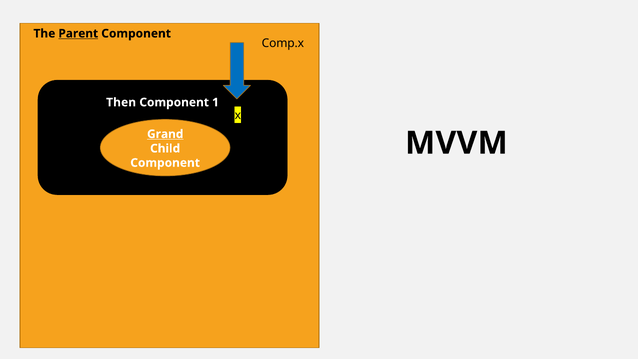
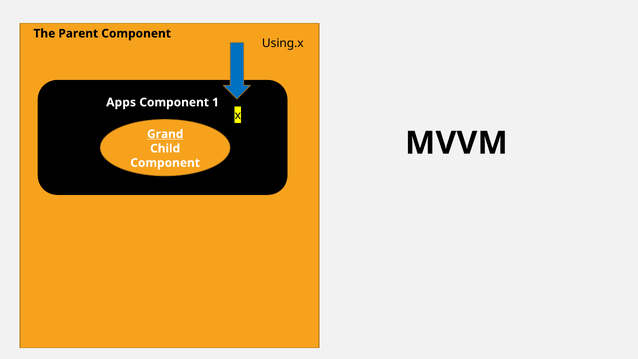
Parent underline: present -> none (78, 34)
Comp.x: Comp.x -> Using.x (283, 43)
Then: Then -> Apps (121, 102)
